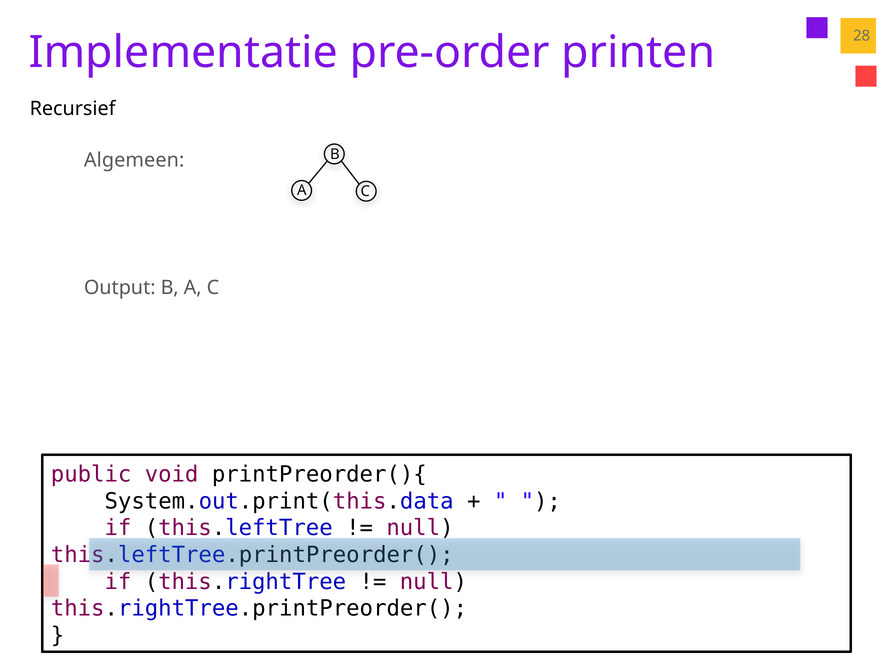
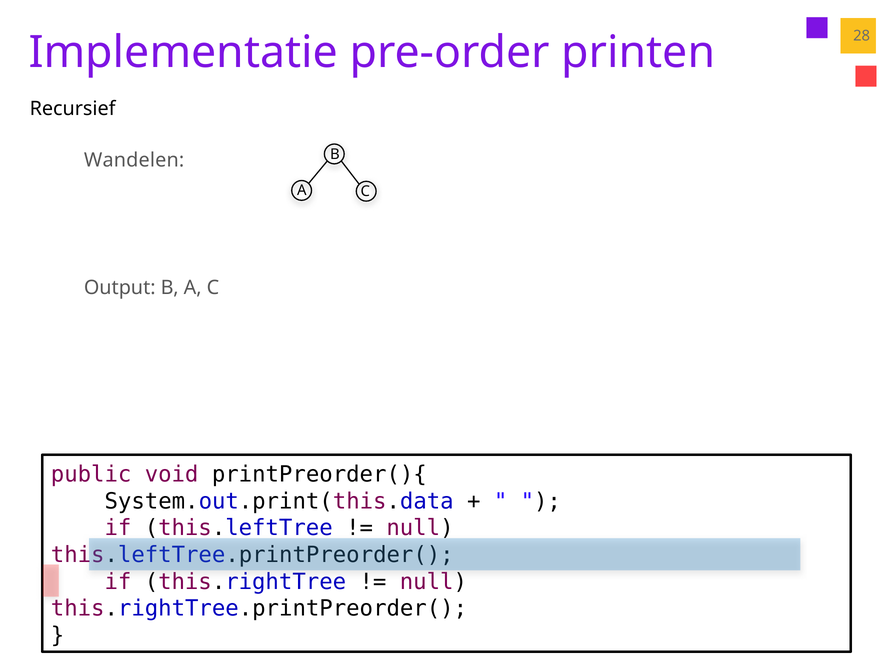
Algemeen: Algemeen -> Wandelen (134, 160)
